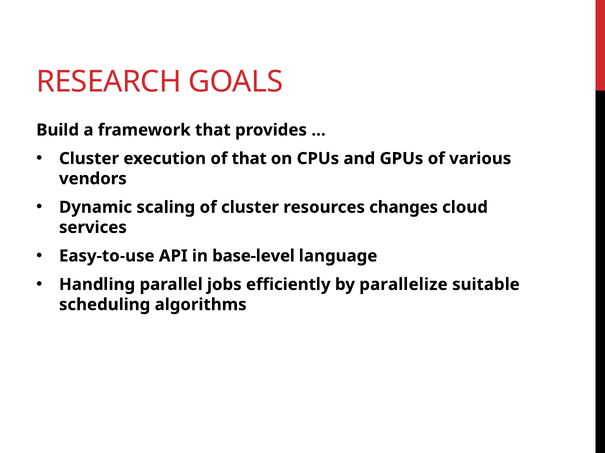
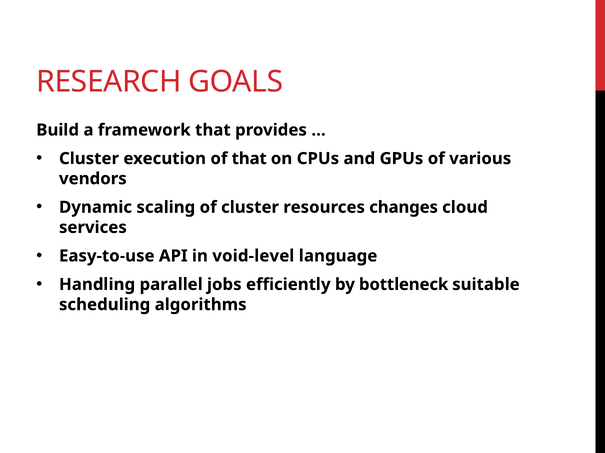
base-level: base-level -> void-level (253, 256)
parallelize: parallelize -> bottleneck (404, 285)
